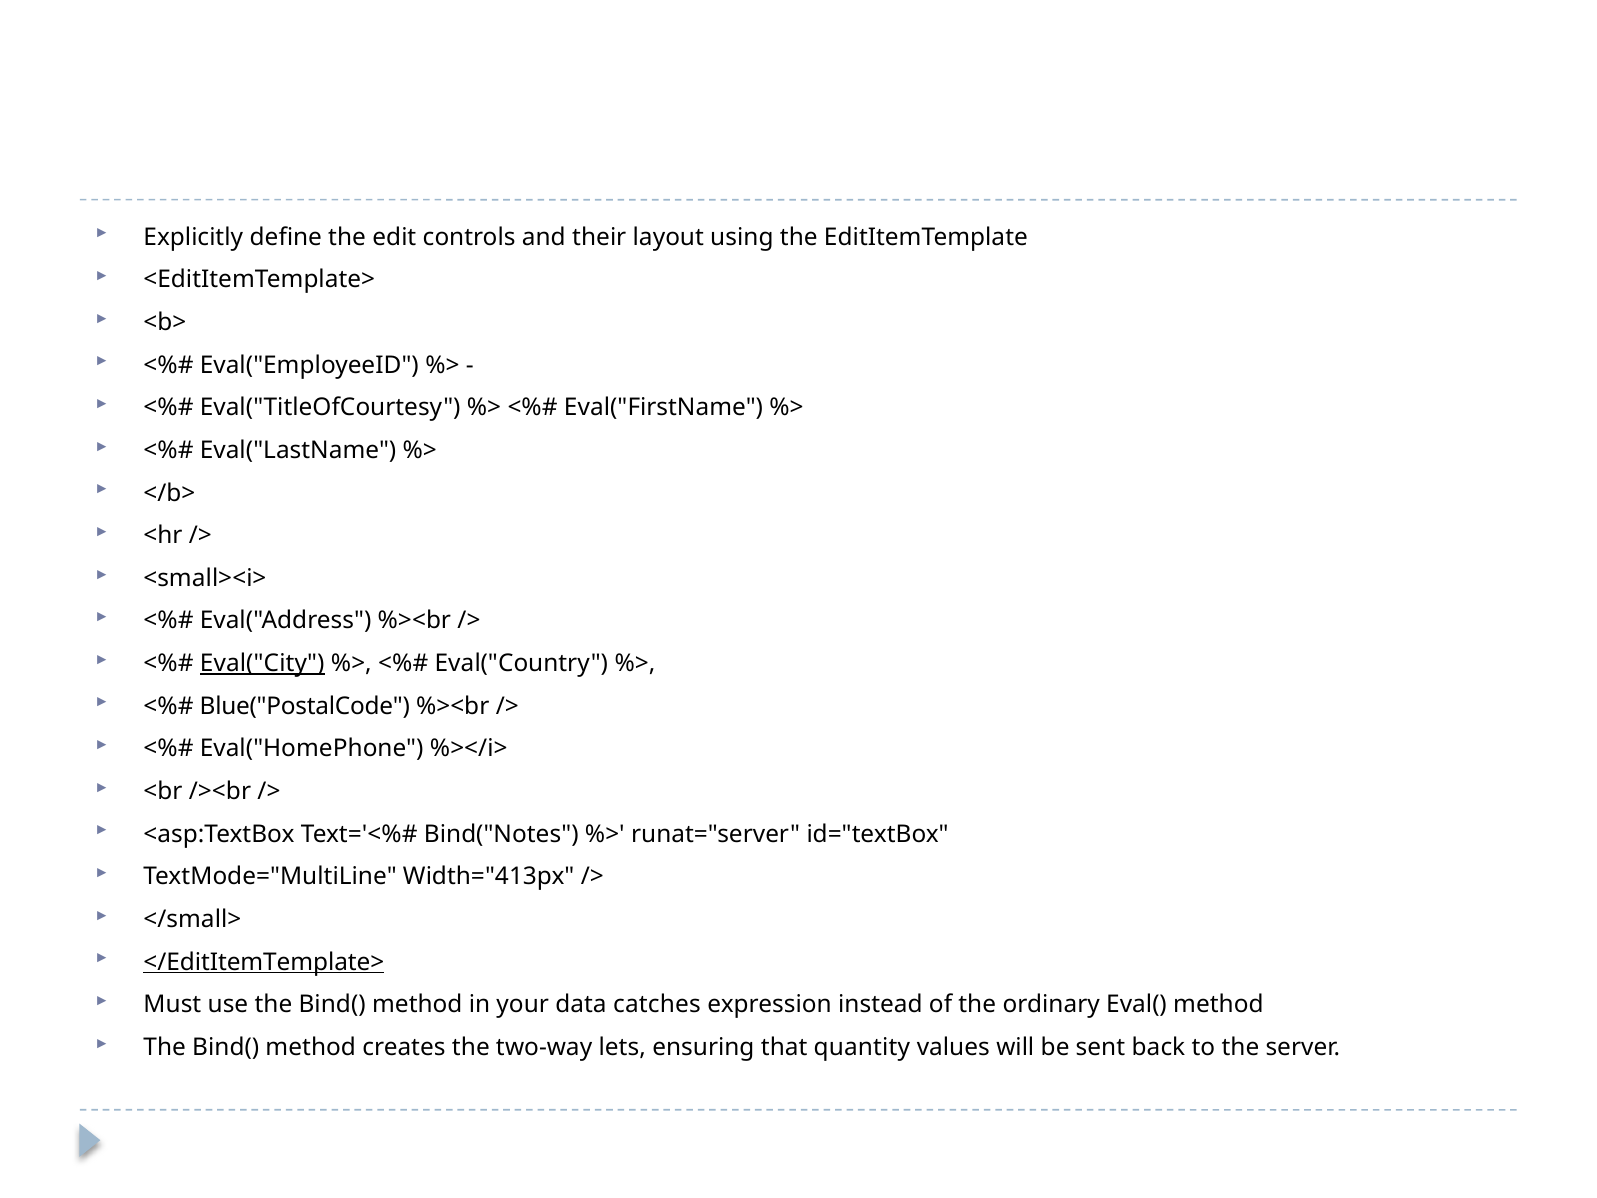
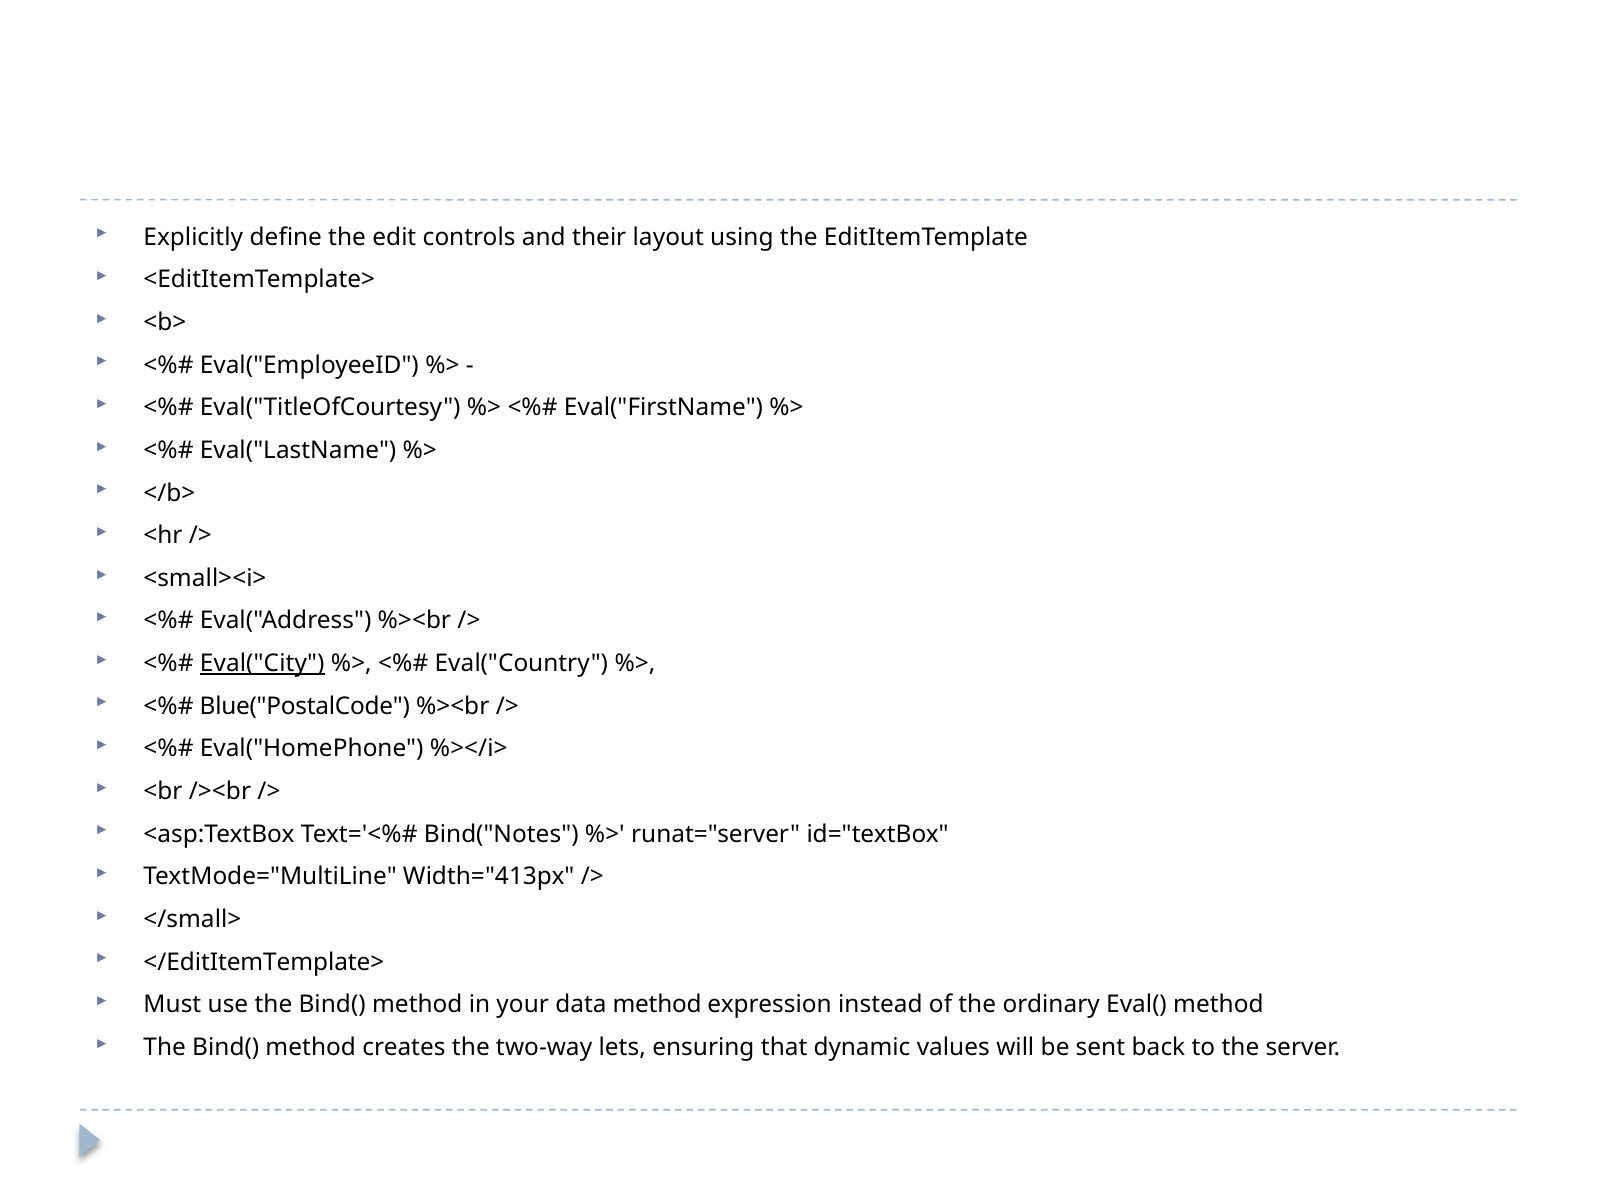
</EditItemTemplate> underline: present -> none (264, 962)
data catches: catches -> method (657, 1004)
quantity: quantity -> dynamic (862, 1047)
